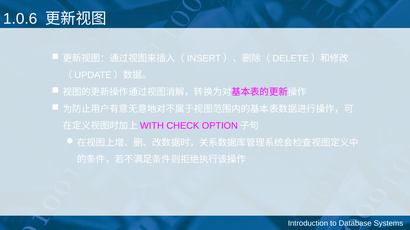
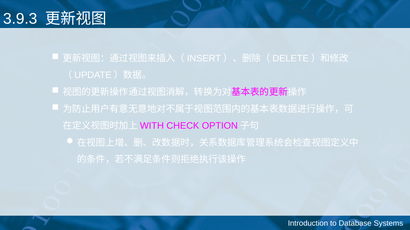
1.0.6: 1.0.6 -> 3.9.3 (20, 19)
